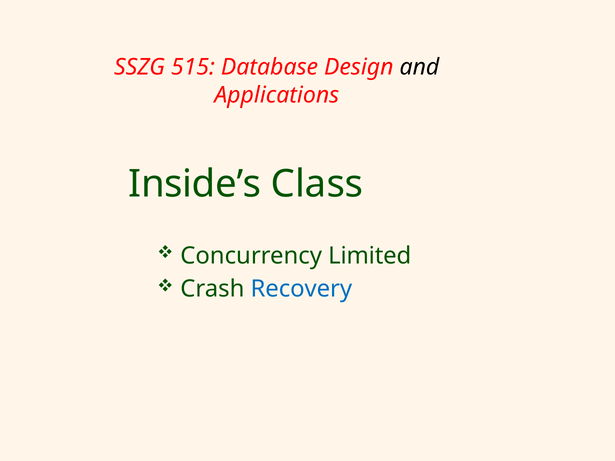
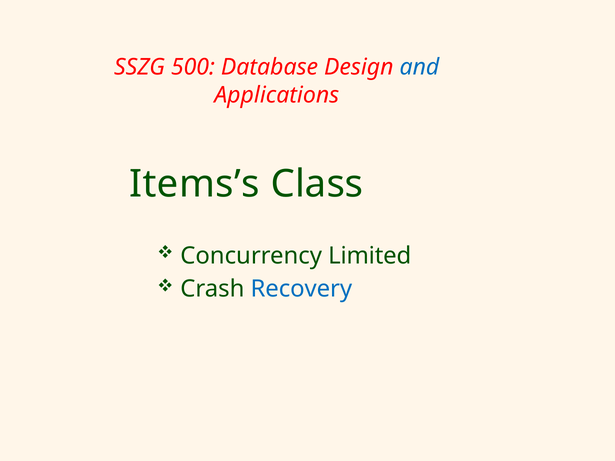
515: 515 -> 500 (193, 67)
and colour: black -> blue (419, 67)
Inside’s: Inside’s -> Items’s (194, 184)
